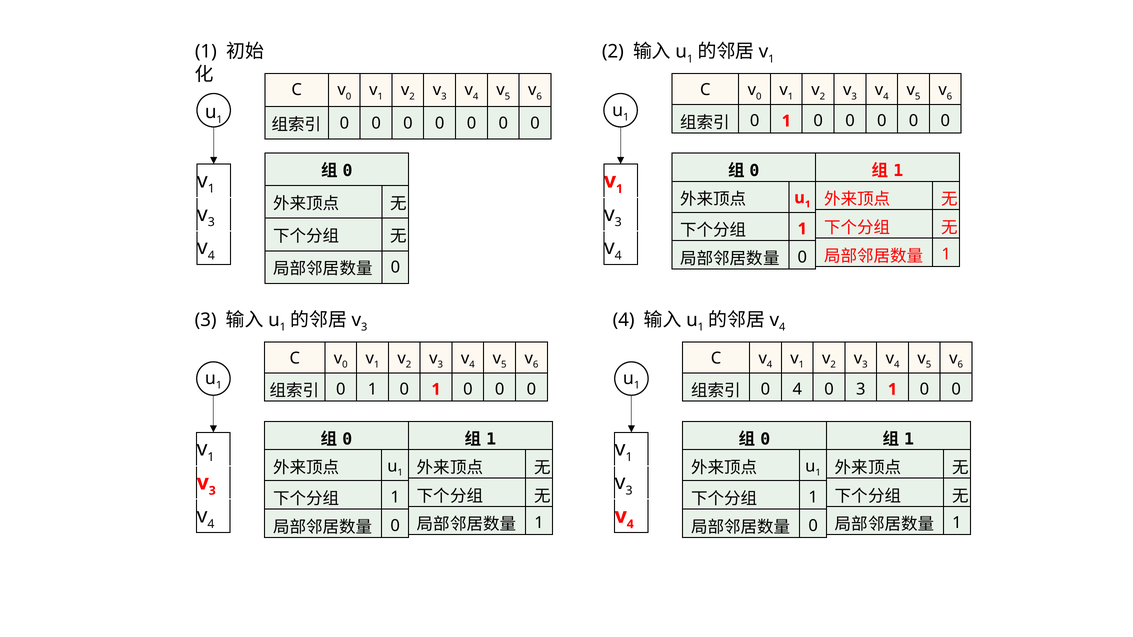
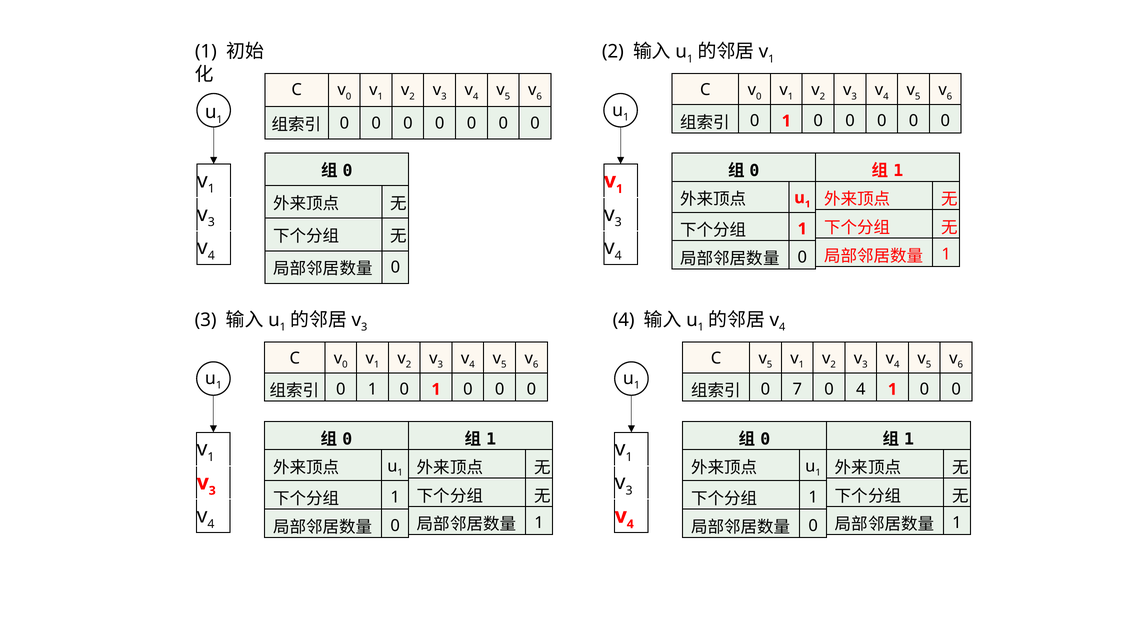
4: 4 -> 5 (770, 365)
0 4: 4 -> 7 (797, 390)
0 3: 3 -> 4 (861, 390)
